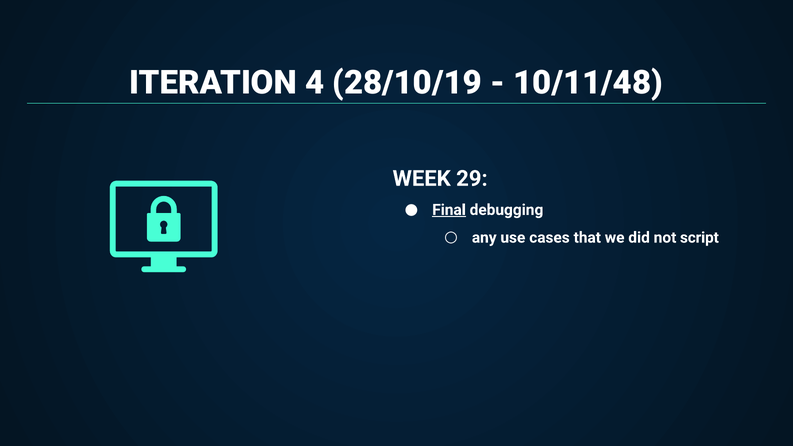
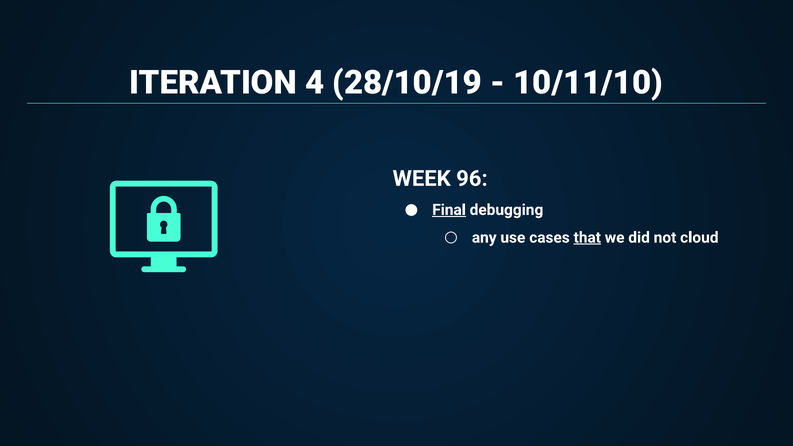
10/11/48: 10/11/48 -> 10/11/10 (588, 83)
29: 29 -> 96 (472, 179)
that underline: none -> present (587, 238)
script: script -> cloud (699, 238)
